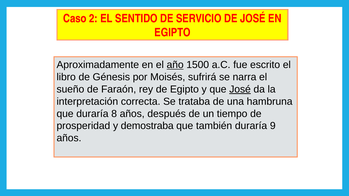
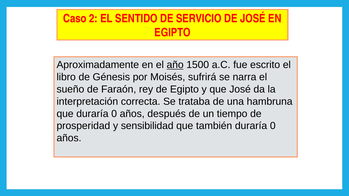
José underline: present -> none (240, 89)
que duraría 8: 8 -> 0 (114, 114)
demostraba: demostraba -> sensibilidad (147, 126)
también duraría 9: 9 -> 0 (273, 126)
